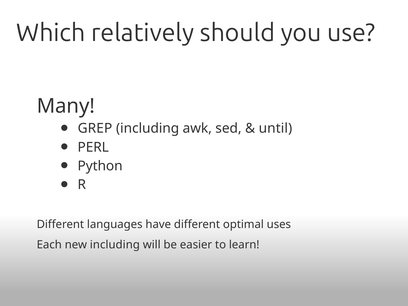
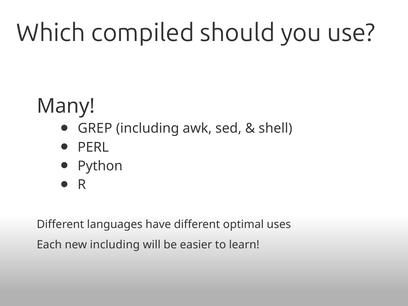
relatively: relatively -> compiled (143, 33)
until: until -> shell (275, 128)
